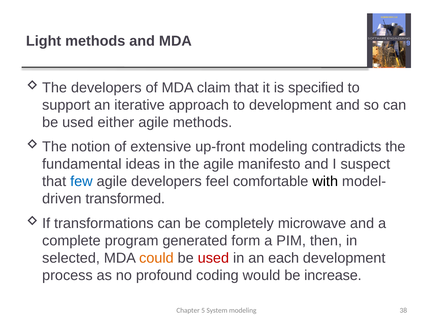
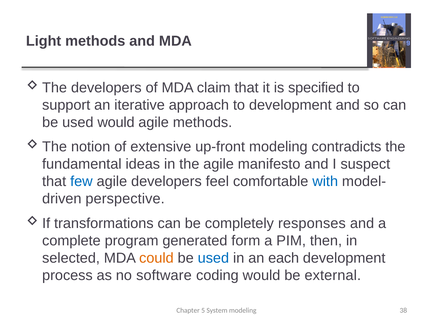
used either: either -> would (116, 122)
with colour: black -> blue (325, 181)
transformed: transformed -> perspective (125, 199)
microwave: microwave -> responses (312, 223)
used colour: red -> blue (213, 258)
profound: profound -> software (164, 275)
increase: increase -> external (333, 275)
